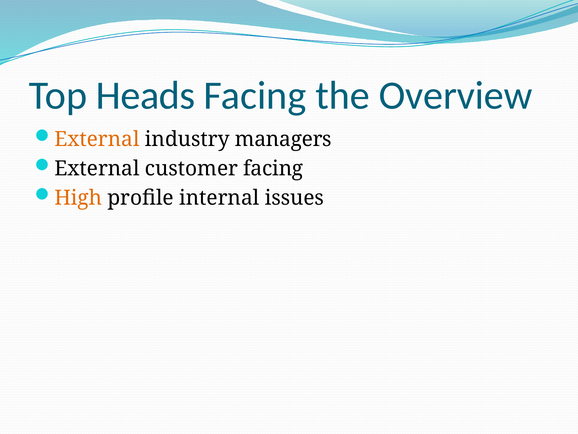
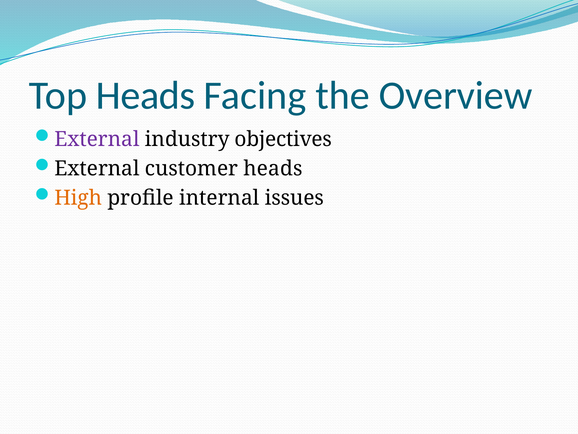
External colour: orange -> purple (97, 139)
managers: managers -> objectives (283, 139)
customer facing: facing -> heads (273, 168)
